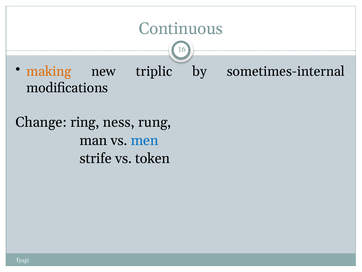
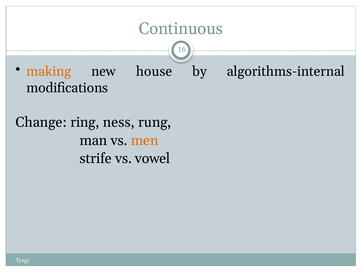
triplic: triplic -> house (154, 71)
sometimes-internal: sometimes-internal -> algorithms-internal (286, 71)
men colour: blue -> orange (145, 140)
token: token -> vowel (153, 158)
